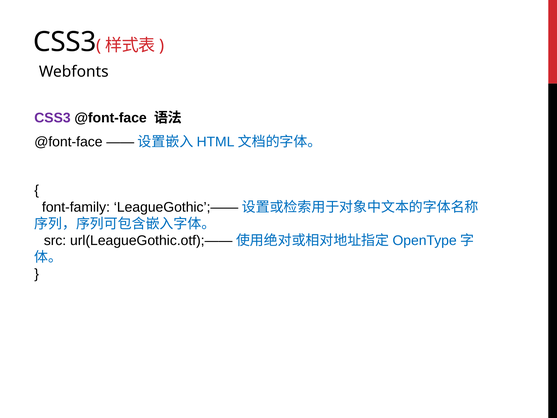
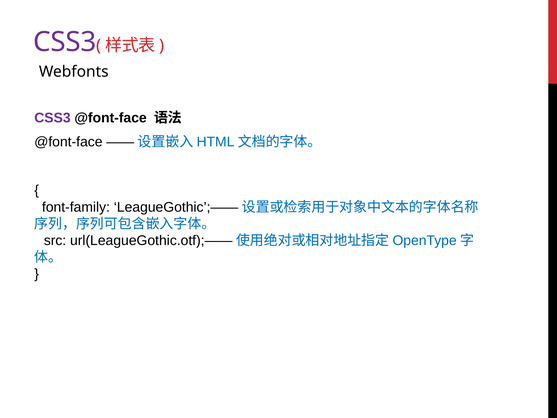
CSS3 colour: black -> purple (65, 42)
